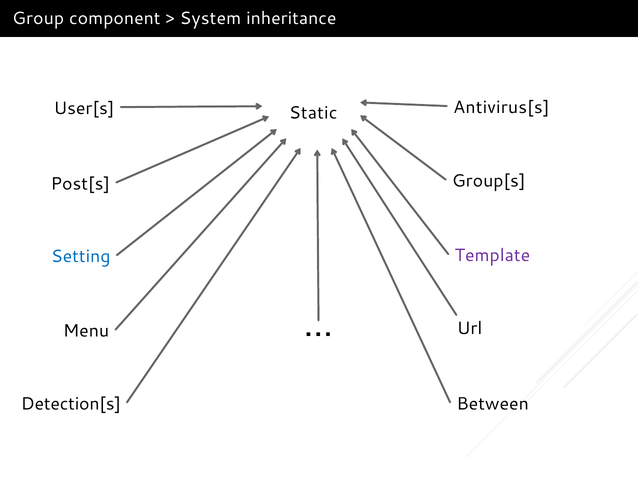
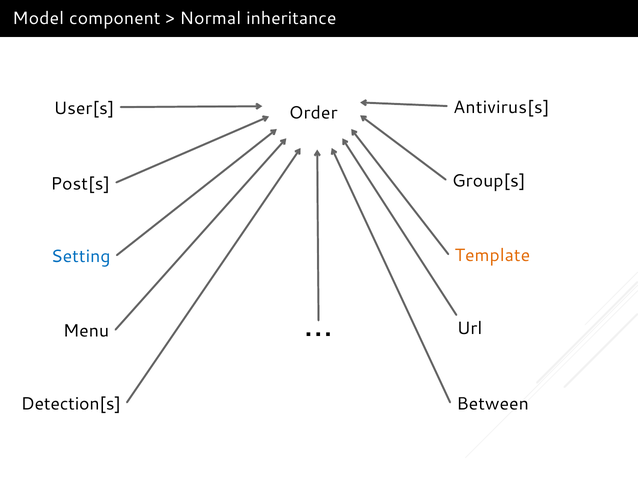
Group: Group -> Model (38, 19)
System: System -> Normal (210, 19)
Static: Static -> Order (313, 113)
Template colour: purple -> orange (492, 255)
